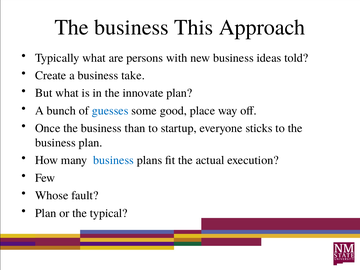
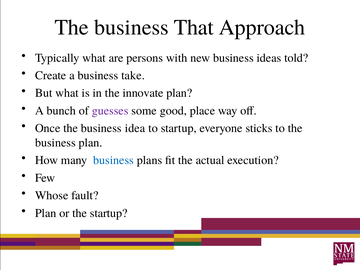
This: This -> That (194, 27)
guesses colour: blue -> purple (110, 111)
than: than -> idea (135, 128)
the typical: typical -> startup (109, 213)
